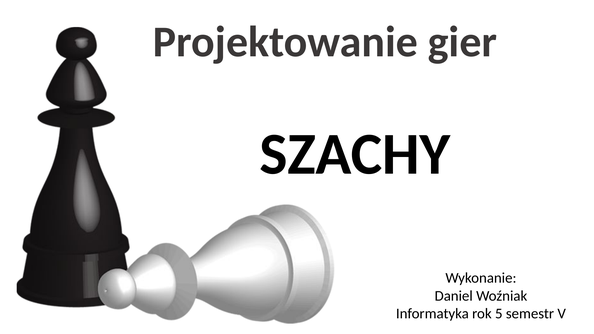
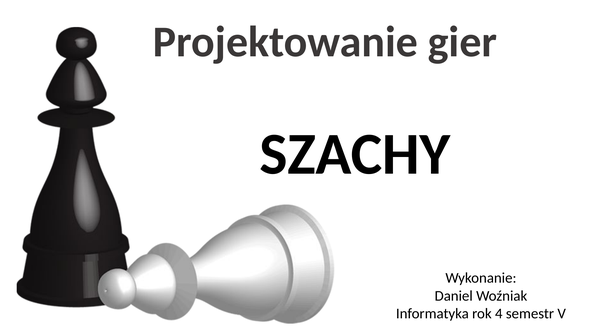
5: 5 -> 4 (499, 314)
